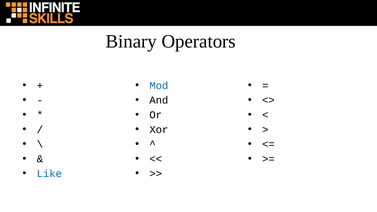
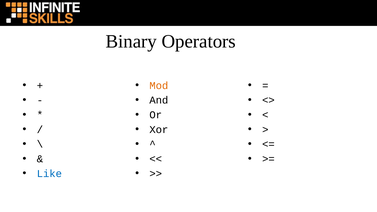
Mod colour: blue -> orange (159, 86)
